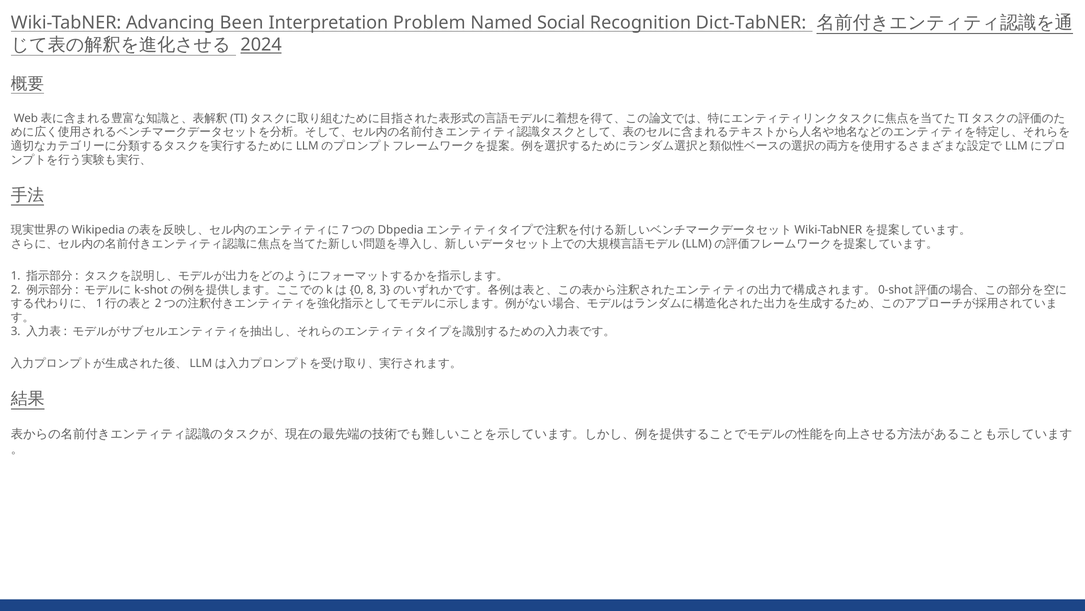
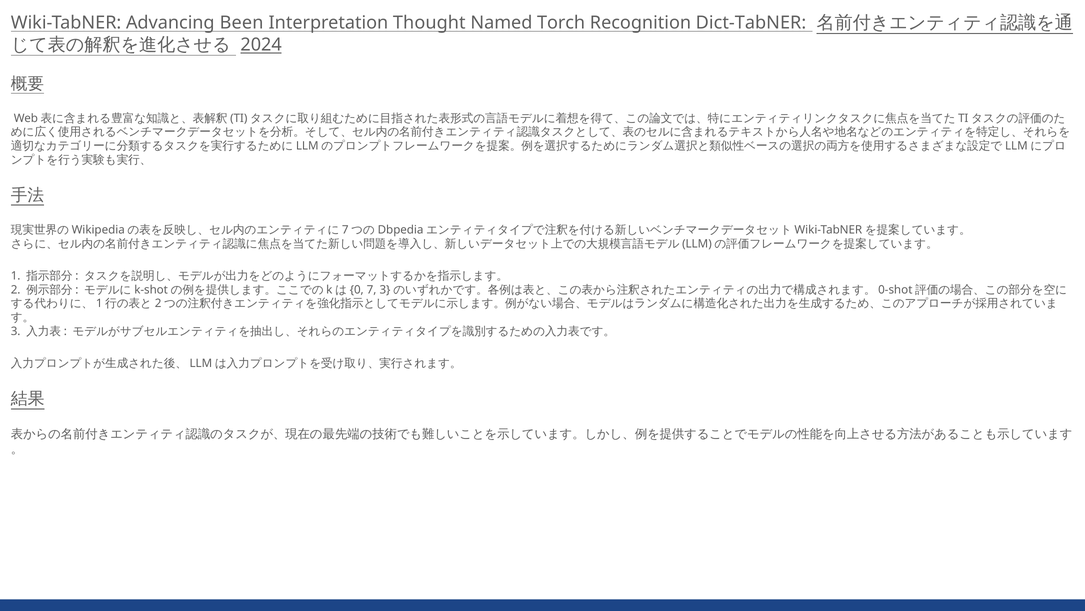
Problem: Problem -> Thought (429, 23)
Social: Social -> Torch (561, 23)
8: 8 -> 7 (372, 289)
